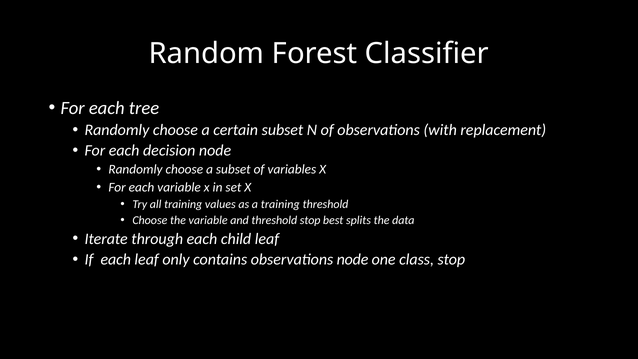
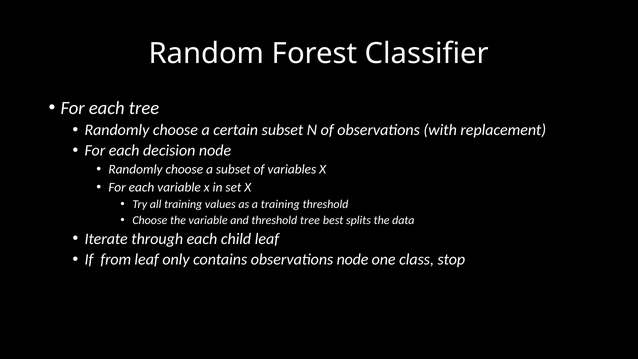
threshold stop: stop -> tree (310, 220)
If each: each -> from (116, 259)
